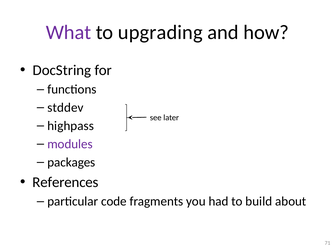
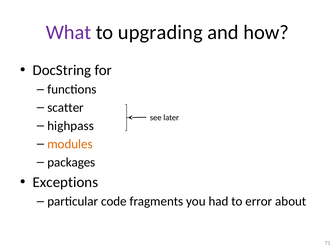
stddev: stddev -> scatter (66, 108)
modules colour: purple -> orange (70, 144)
References: References -> Exceptions (65, 182)
build: build -> error (259, 202)
